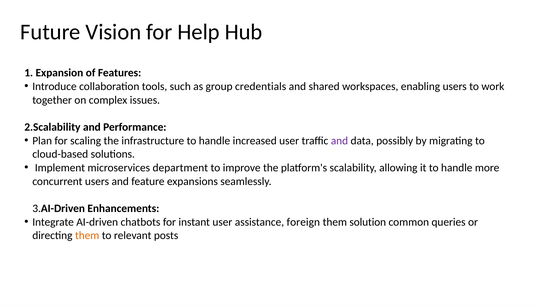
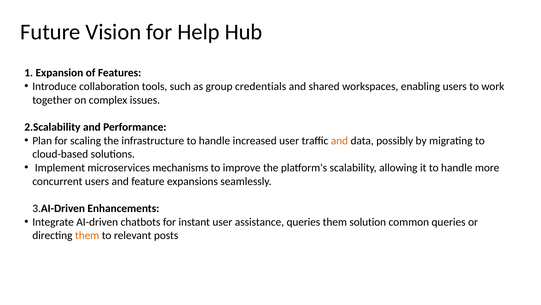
and colour: purple -> orange (339, 140)
department: department -> mechanisms (180, 167)
assistance foreign: foreign -> queries (303, 221)
